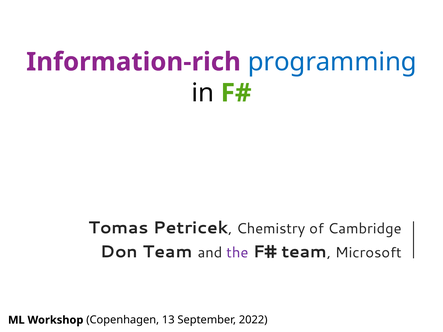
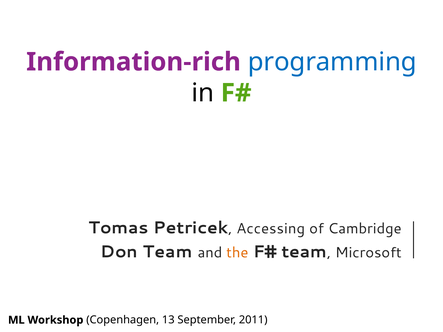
Chemistry: Chemistry -> Accessing (271, 229)
the colour: purple -> orange (237, 253)
2022: 2022 -> 2011 (253, 320)
